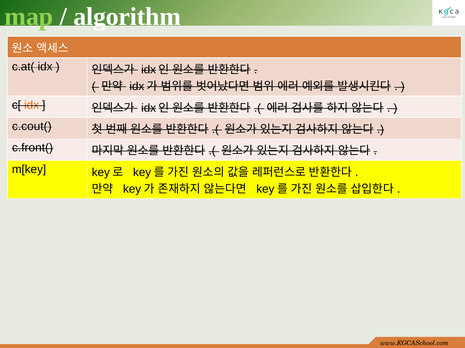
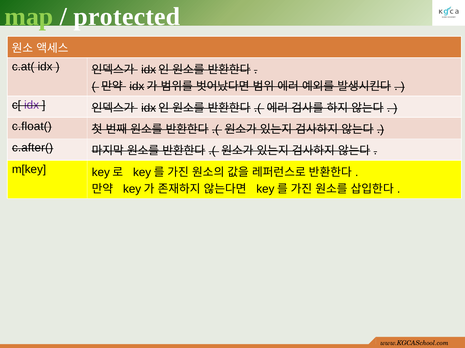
algorithm: algorithm -> protected (127, 17)
idx colour: orange -> purple (32, 105)
c.cout(: c.cout( -> c.float( (32, 127)
c.front(: c.front( -> c.after( (32, 148)
